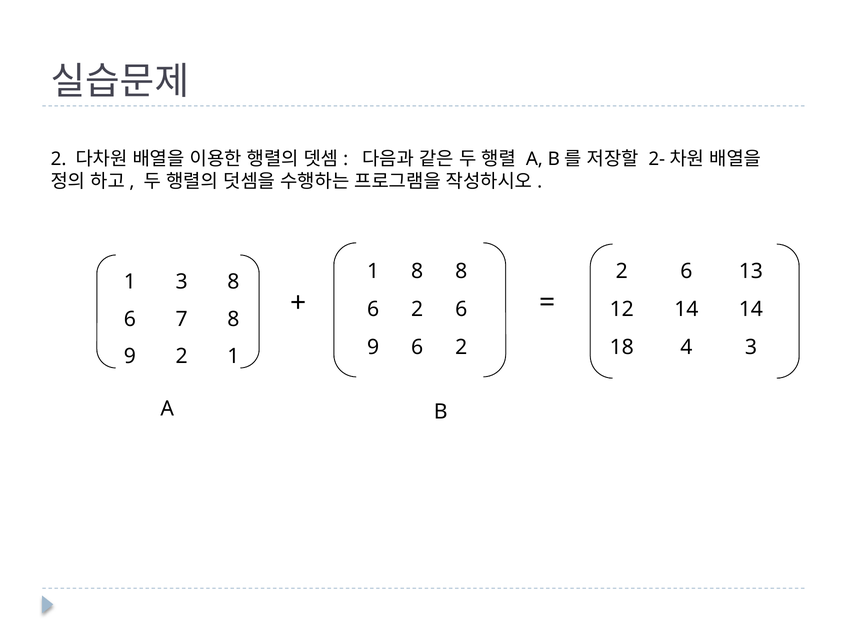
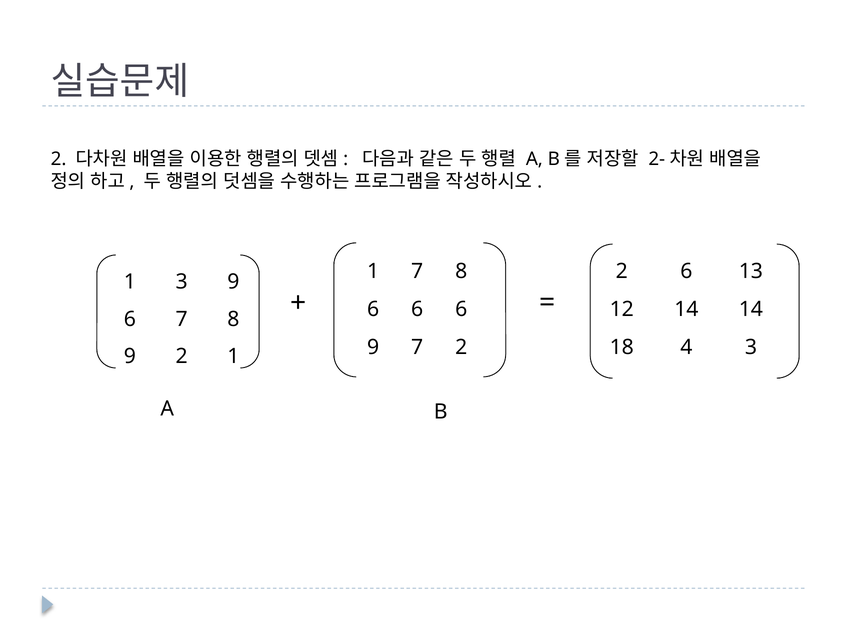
1 8: 8 -> 7 (417, 271)
3 8: 8 -> 9 (233, 282)
2: 2 -> 6 (417, 309)
9 6: 6 -> 7 (417, 347)
